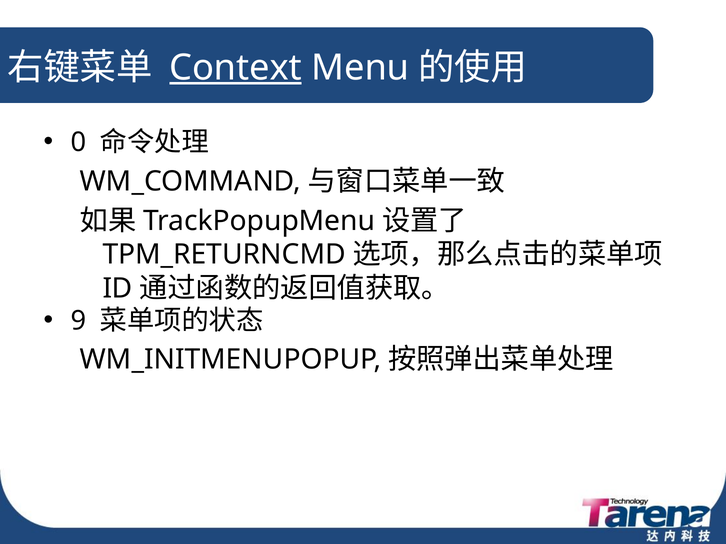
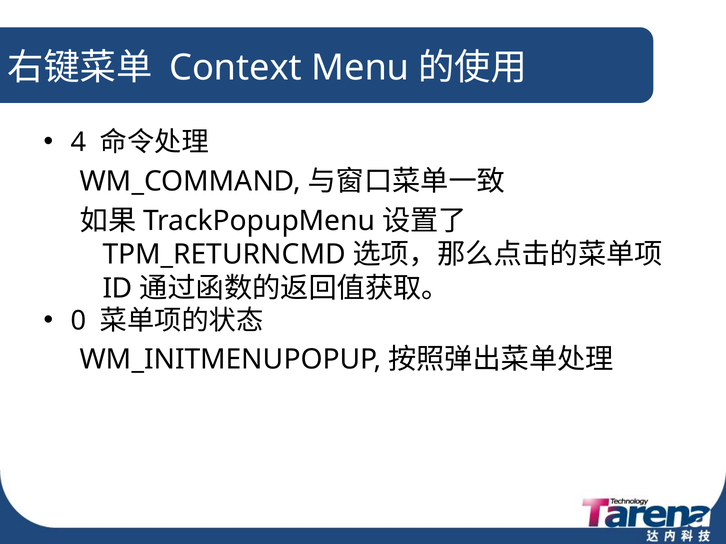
Context underline: present -> none (236, 68)
0: 0 -> 4 (79, 143)
9: 9 -> 0 (79, 321)
